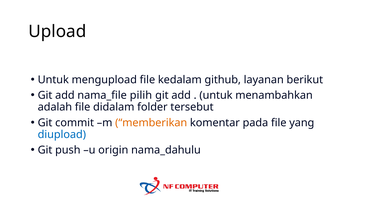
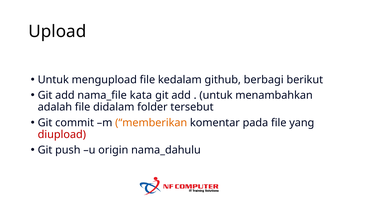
layanan: layanan -> berbagi (264, 80)
pilih: pilih -> kata (141, 95)
diupload colour: blue -> red (62, 134)
